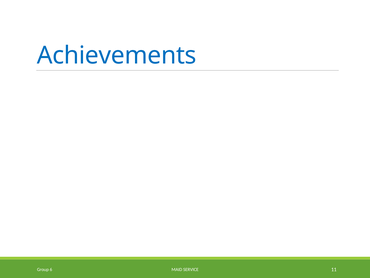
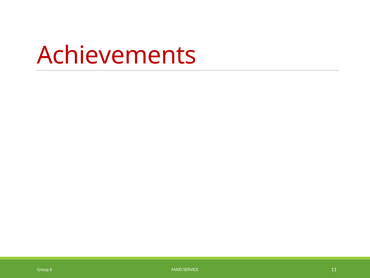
Achievements colour: blue -> red (117, 55)
